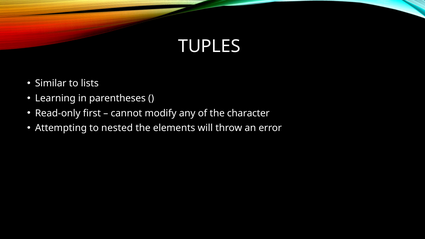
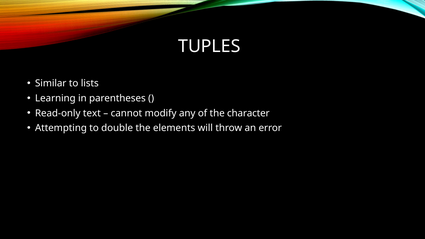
first: first -> text (92, 113)
nested: nested -> double (117, 128)
